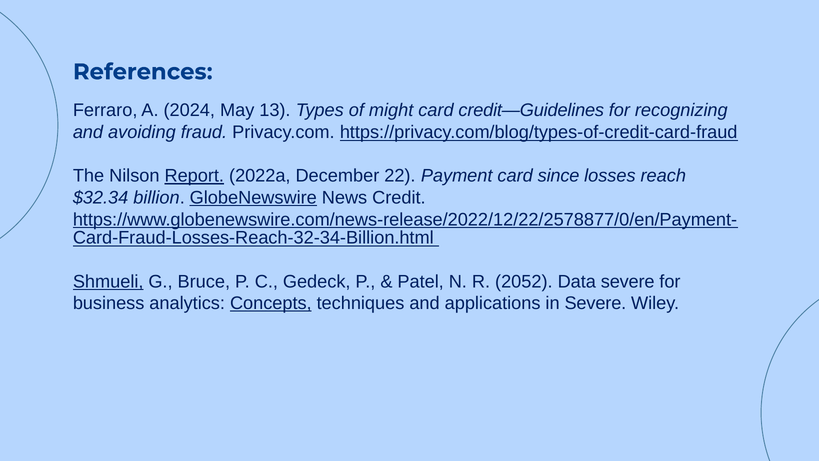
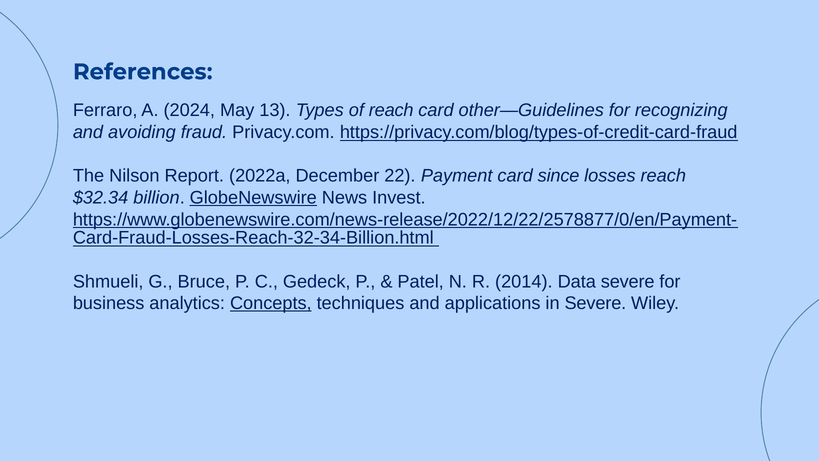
of might: might -> reach (391, 110)
credit—Guidelines: credit—Guidelines -> other—Guidelines (531, 110)
Report underline: present -> none (194, 176)
Credit: Credit -> Invest (399, 198)
Shmueli underline: present -> none (108, 281)
2052: 2052 -> 2014 (524, 281)
